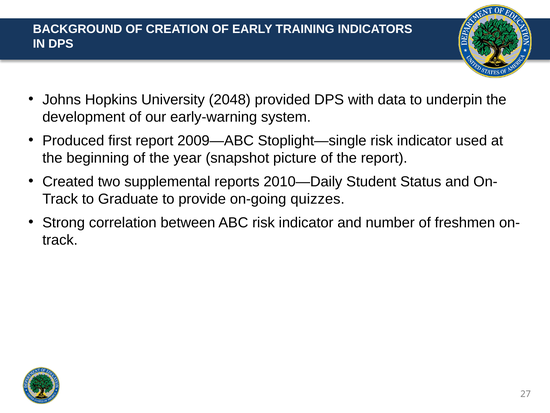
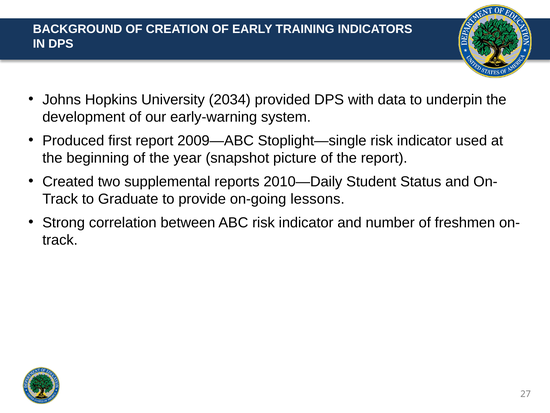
2048: 2048 -> 2034 (230, 100)
quizzes: quizzes -> lessons (318, 199)
